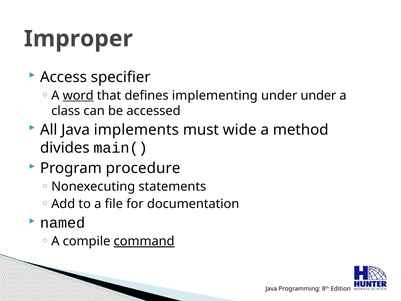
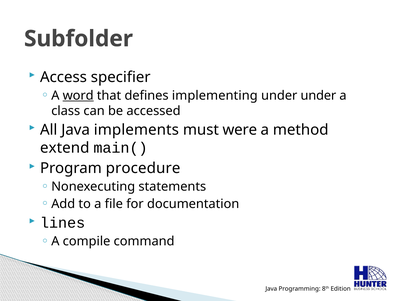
Improper: Improper -> Subfolder (78, 39)
wide: wide -> were (240, 130)
divides: divides -> extend (65, 148)
named: named -> lines (63, 223)
command underline: present -> none (144, 241)
